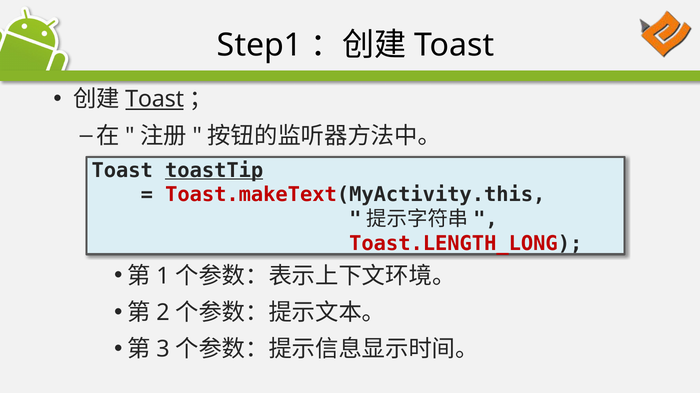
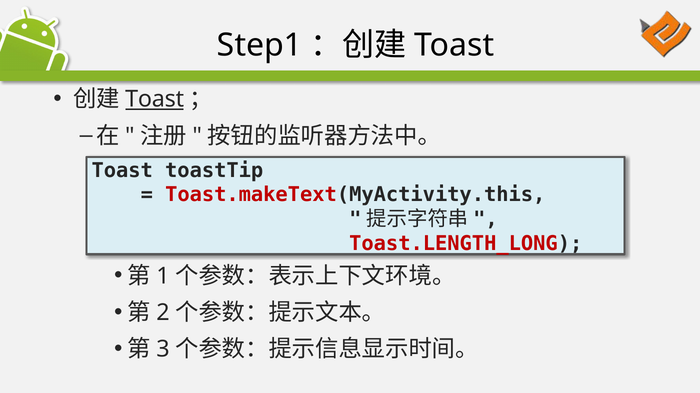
toastTip underline: present -> none (214, 171)
